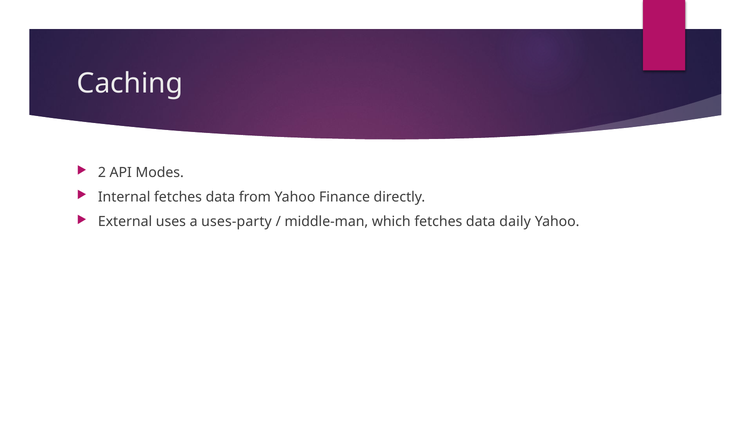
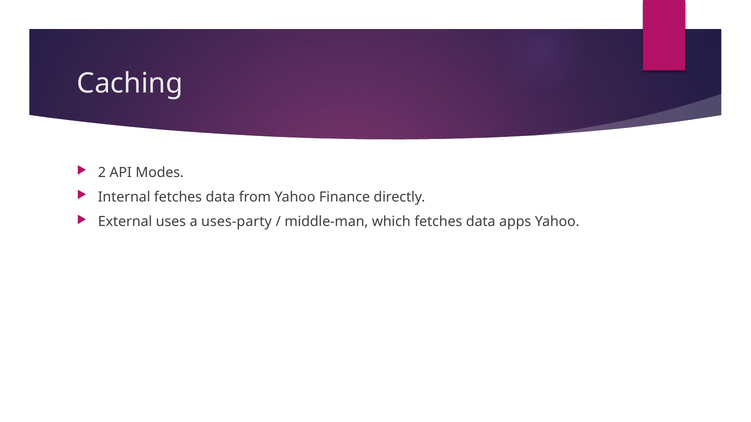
daily: daily -> apps (515, 222)
